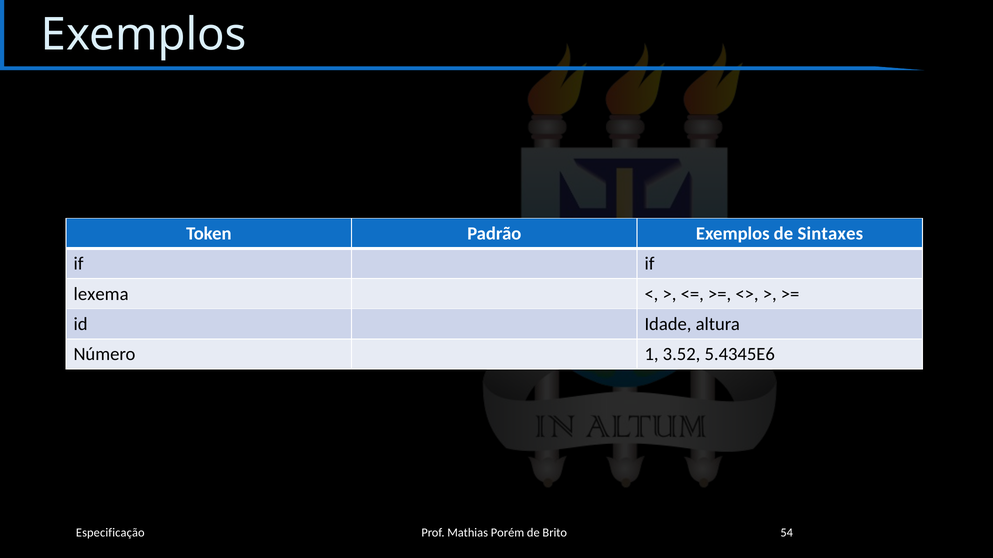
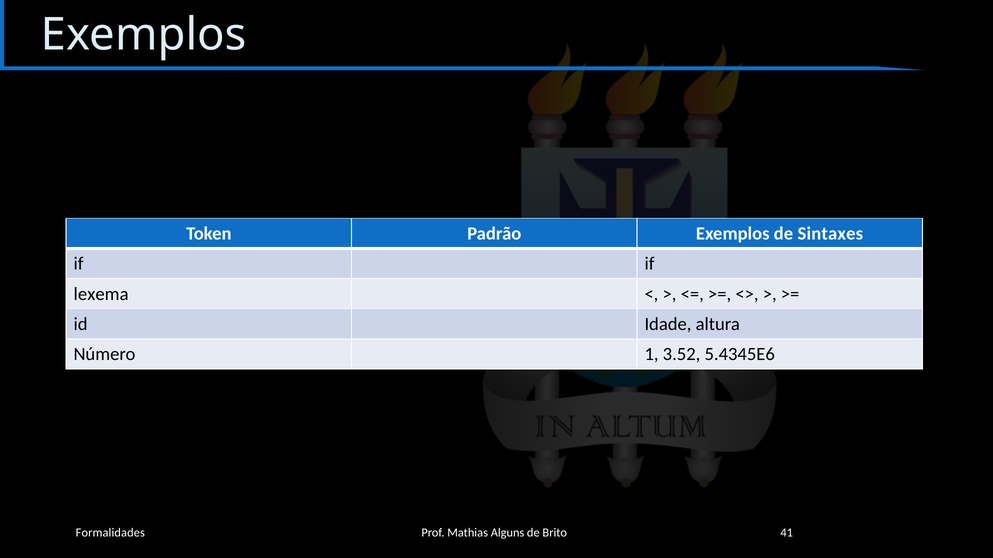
Porém: Porém -> Alguns (508, 533)
54: 54 -> 41 (787, 533)
Especificação: Especificação -> Formalidades (110, 533)
